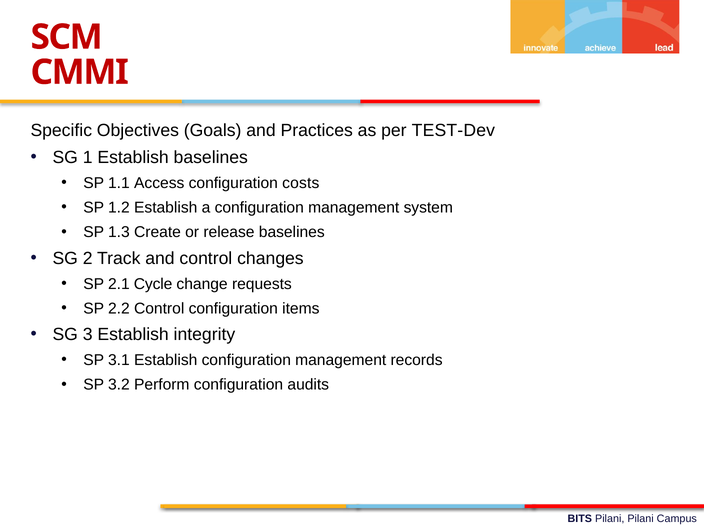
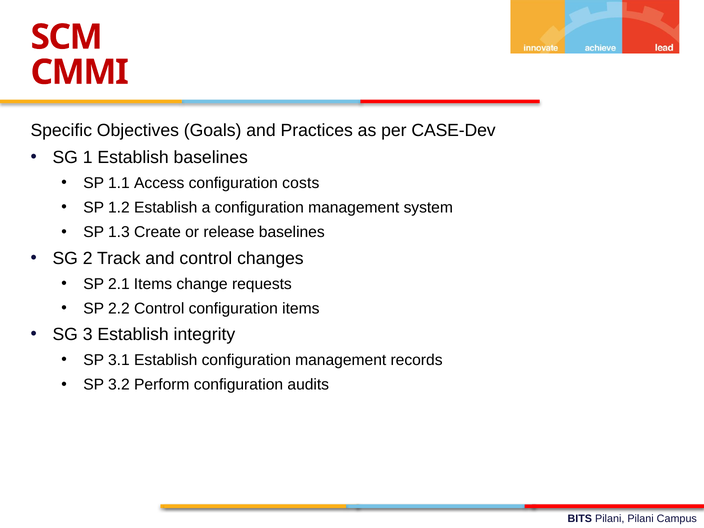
TEST-Dev: TEST-Dev -> CASE-Dev (454, 130)
2.1 Cycle: Cycle -> Items (153, 284)
